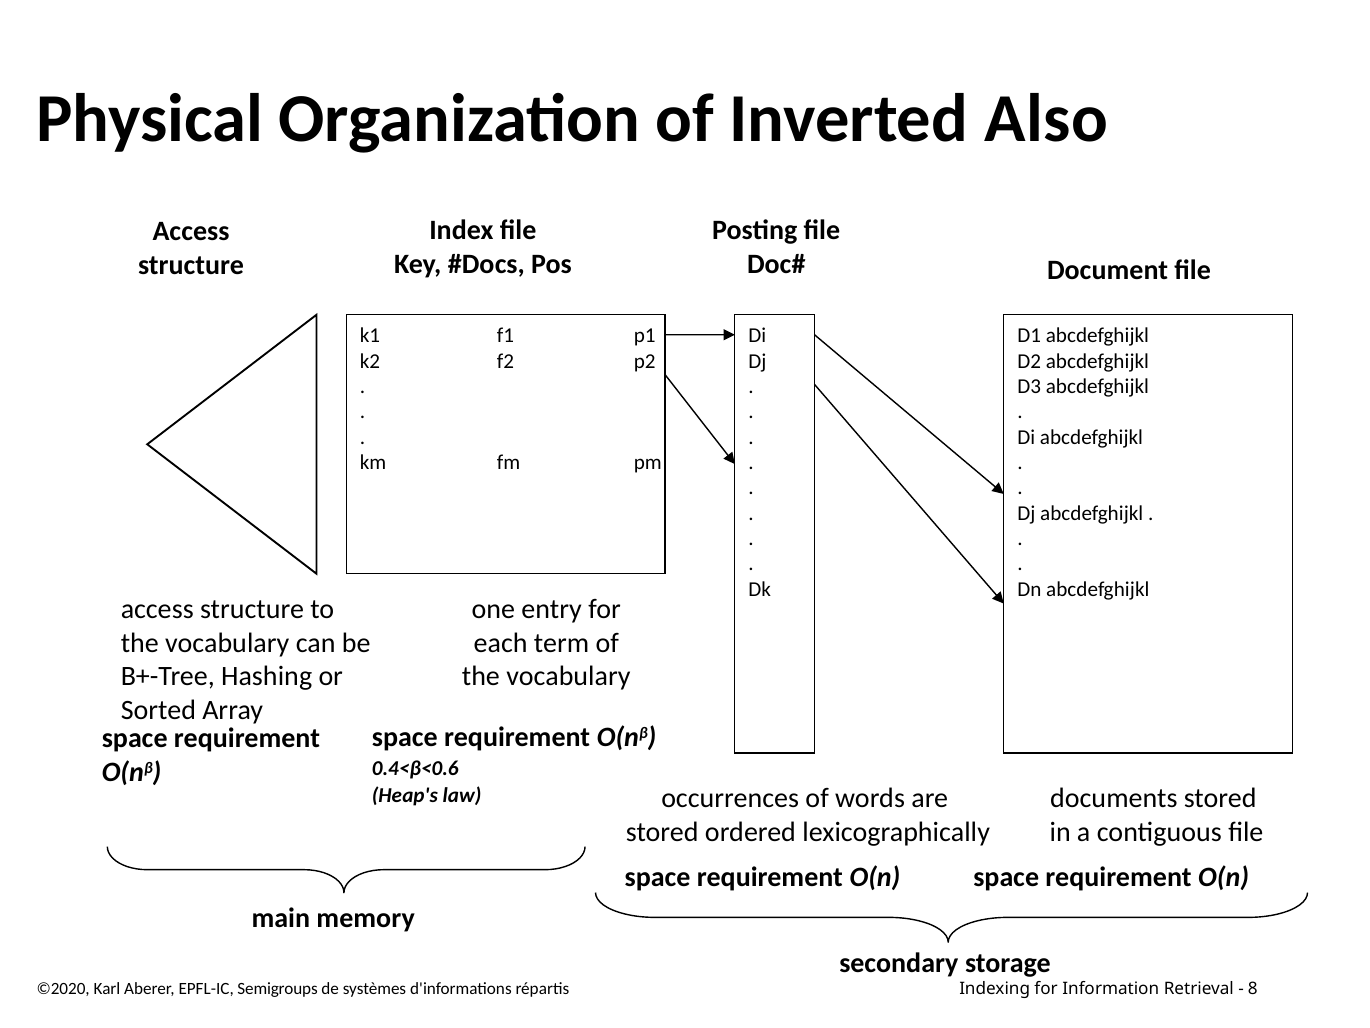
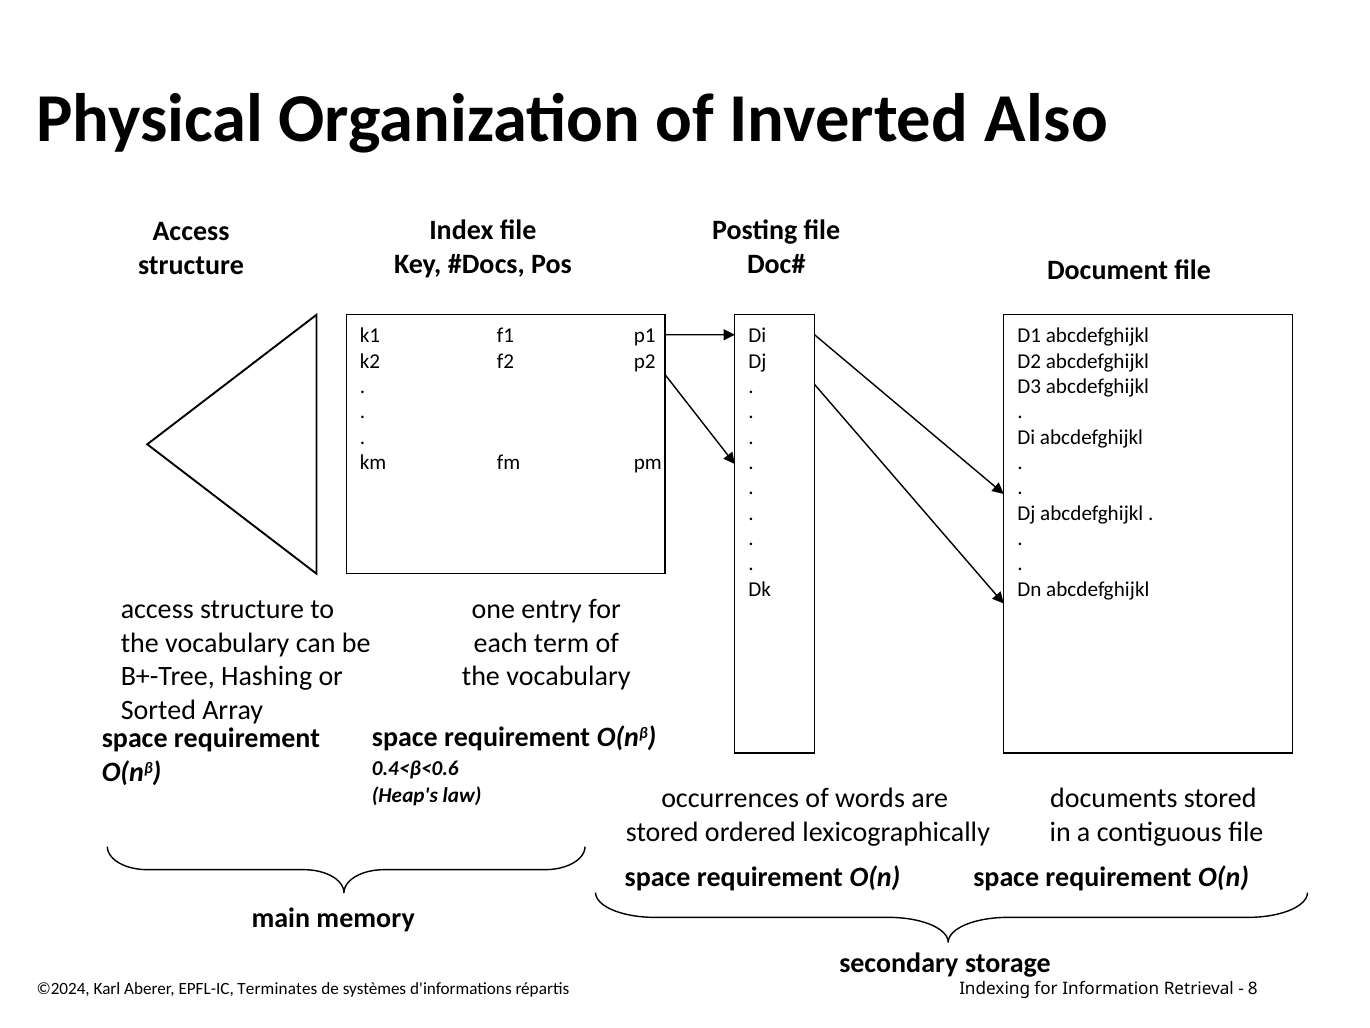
©2020: ©2020 -> ©2024 (63, 989)
Semigroups: Semigroups -> Terminates (277, 989)
